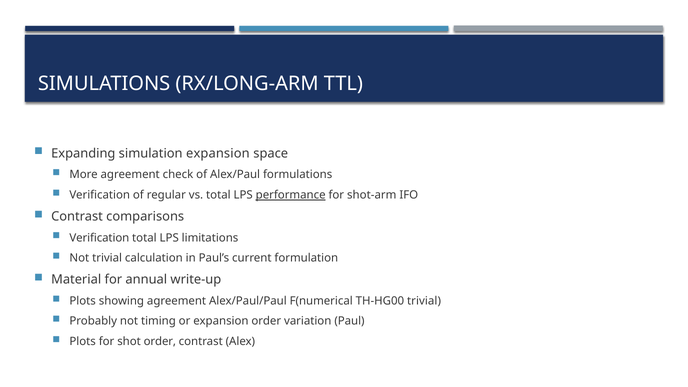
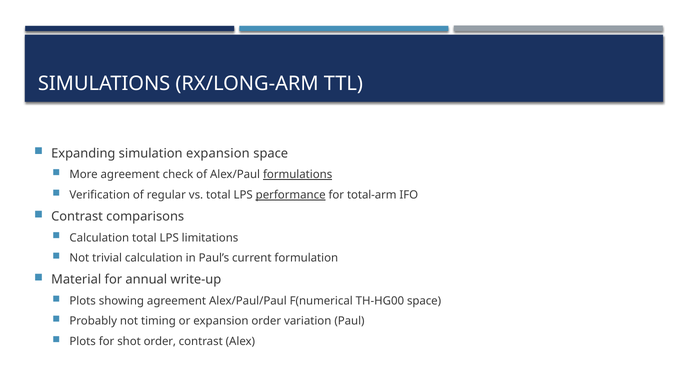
formulations underline: none -> present (298, 175)
shot-arm: shot-arm -> total-arm (372, 195)
Verification: Verification -> Calculation (99, 238)
TH-HG00 trivial: trivial -> space (424, 301)
